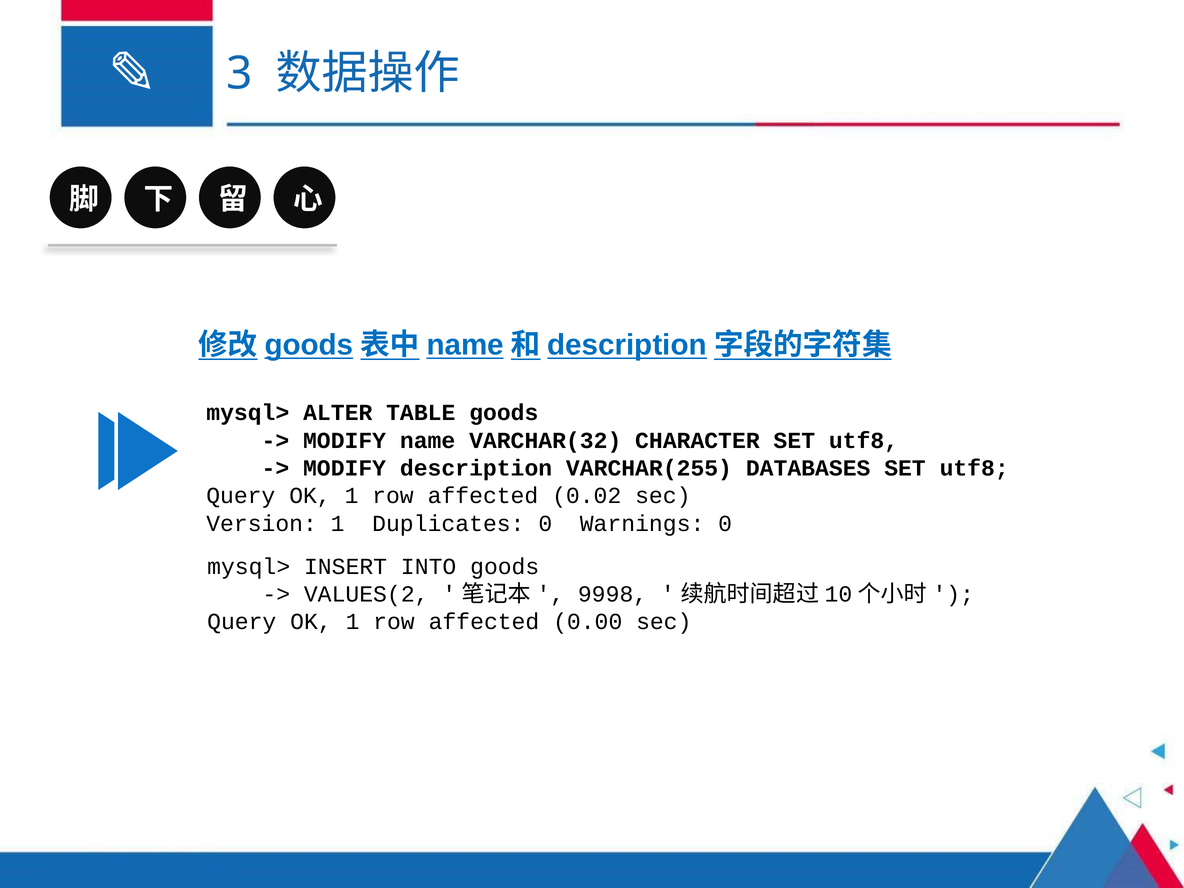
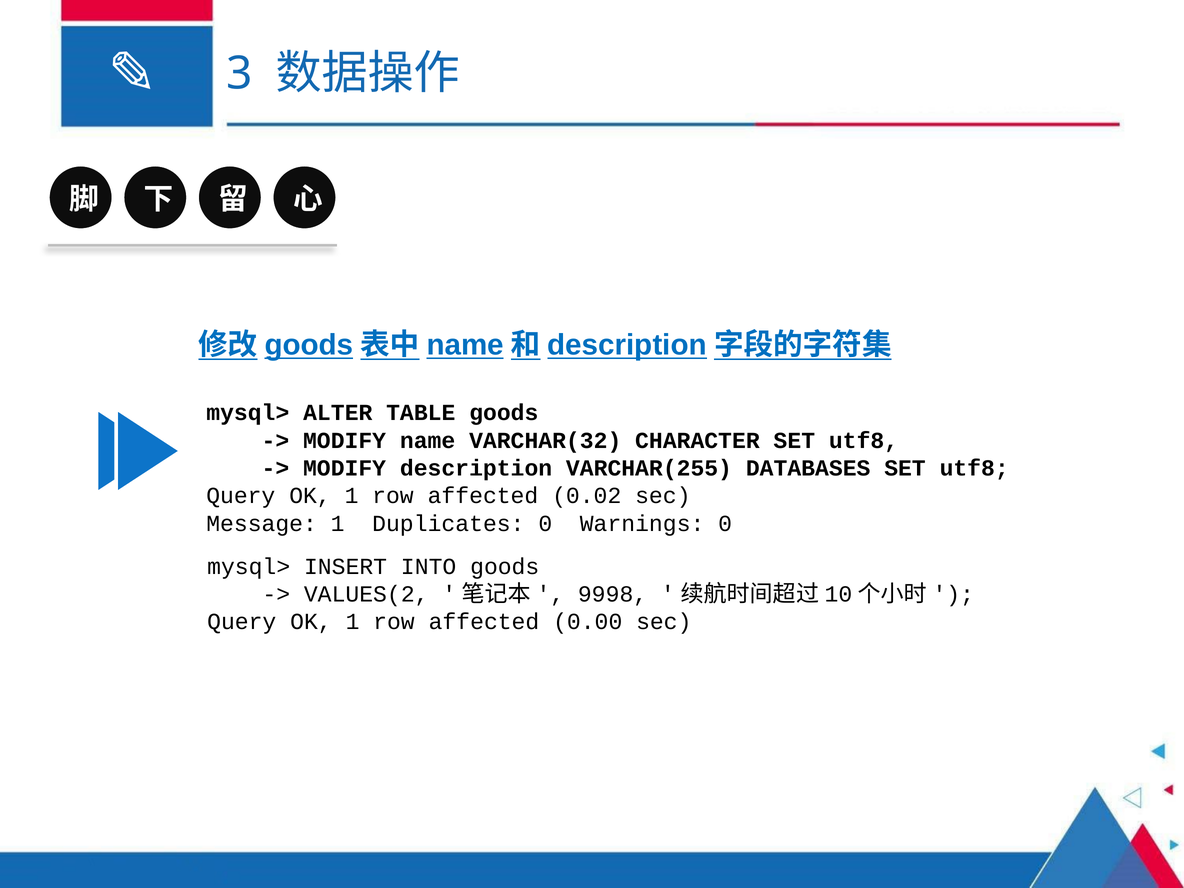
Version: Version -> Message (262, 523)
